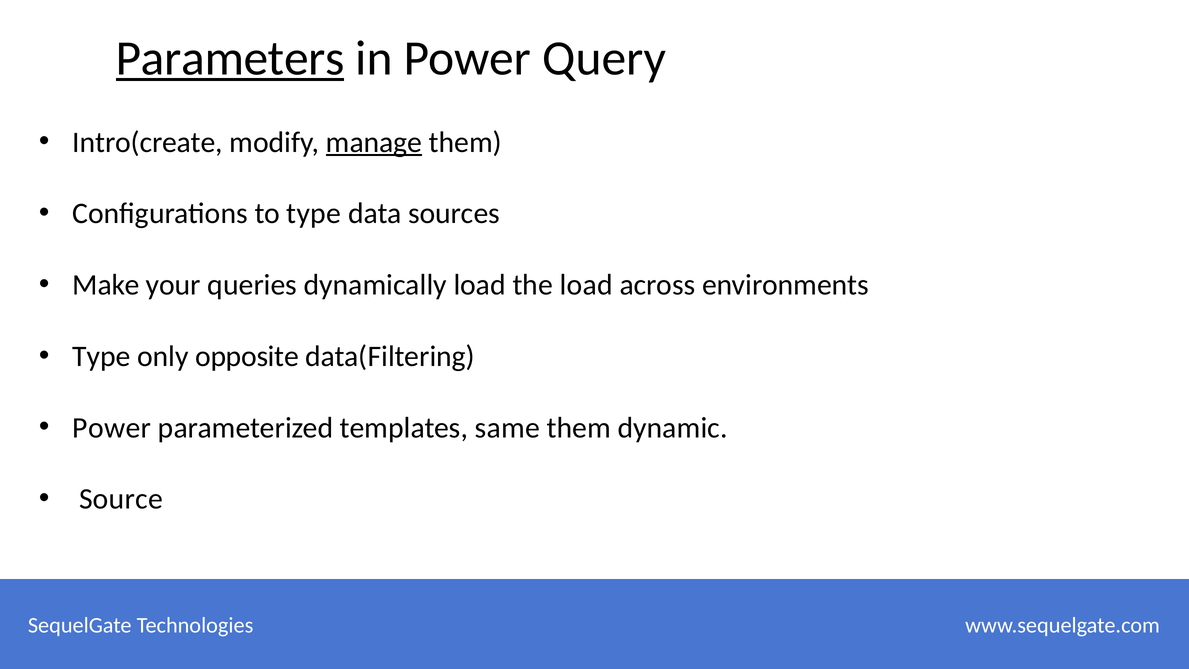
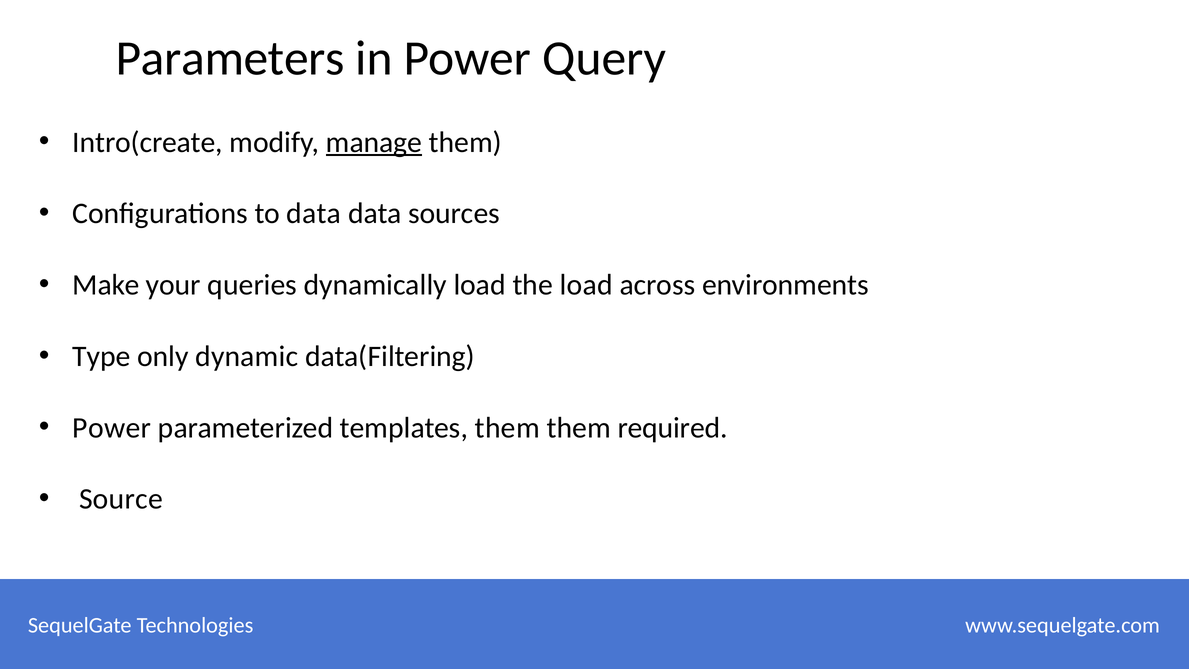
Parameters underline: present -> none (230, 58)
to type: type -> data (314, 214)
opposite: opposite -> dynamic (247, 356)
templates same: same -> them (507, 428)
dynamic: dynamic -> required (673, 428)
